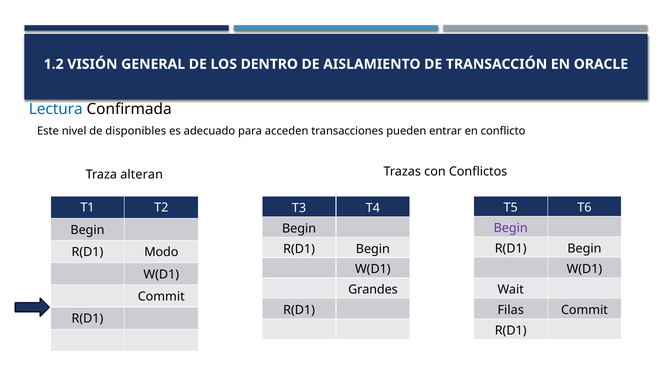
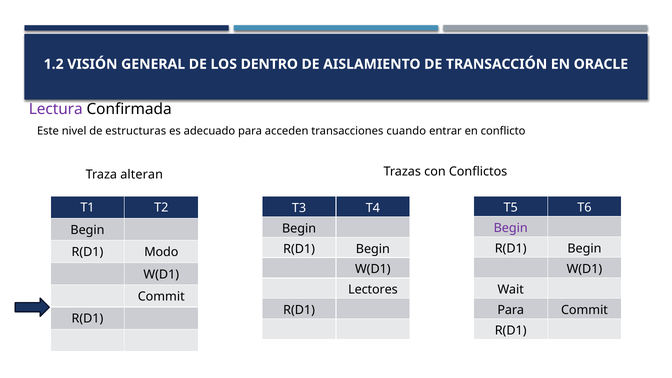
Lectura colour: blue -> purple (56, 109)
disponibles: disponibles -> estructuras (136, 131)
pueden: pueden -> cuando (406, 131)
Grandes: Grandes -> Lectores (373, 290)
Filas: Filas -> Para (511, 310)
